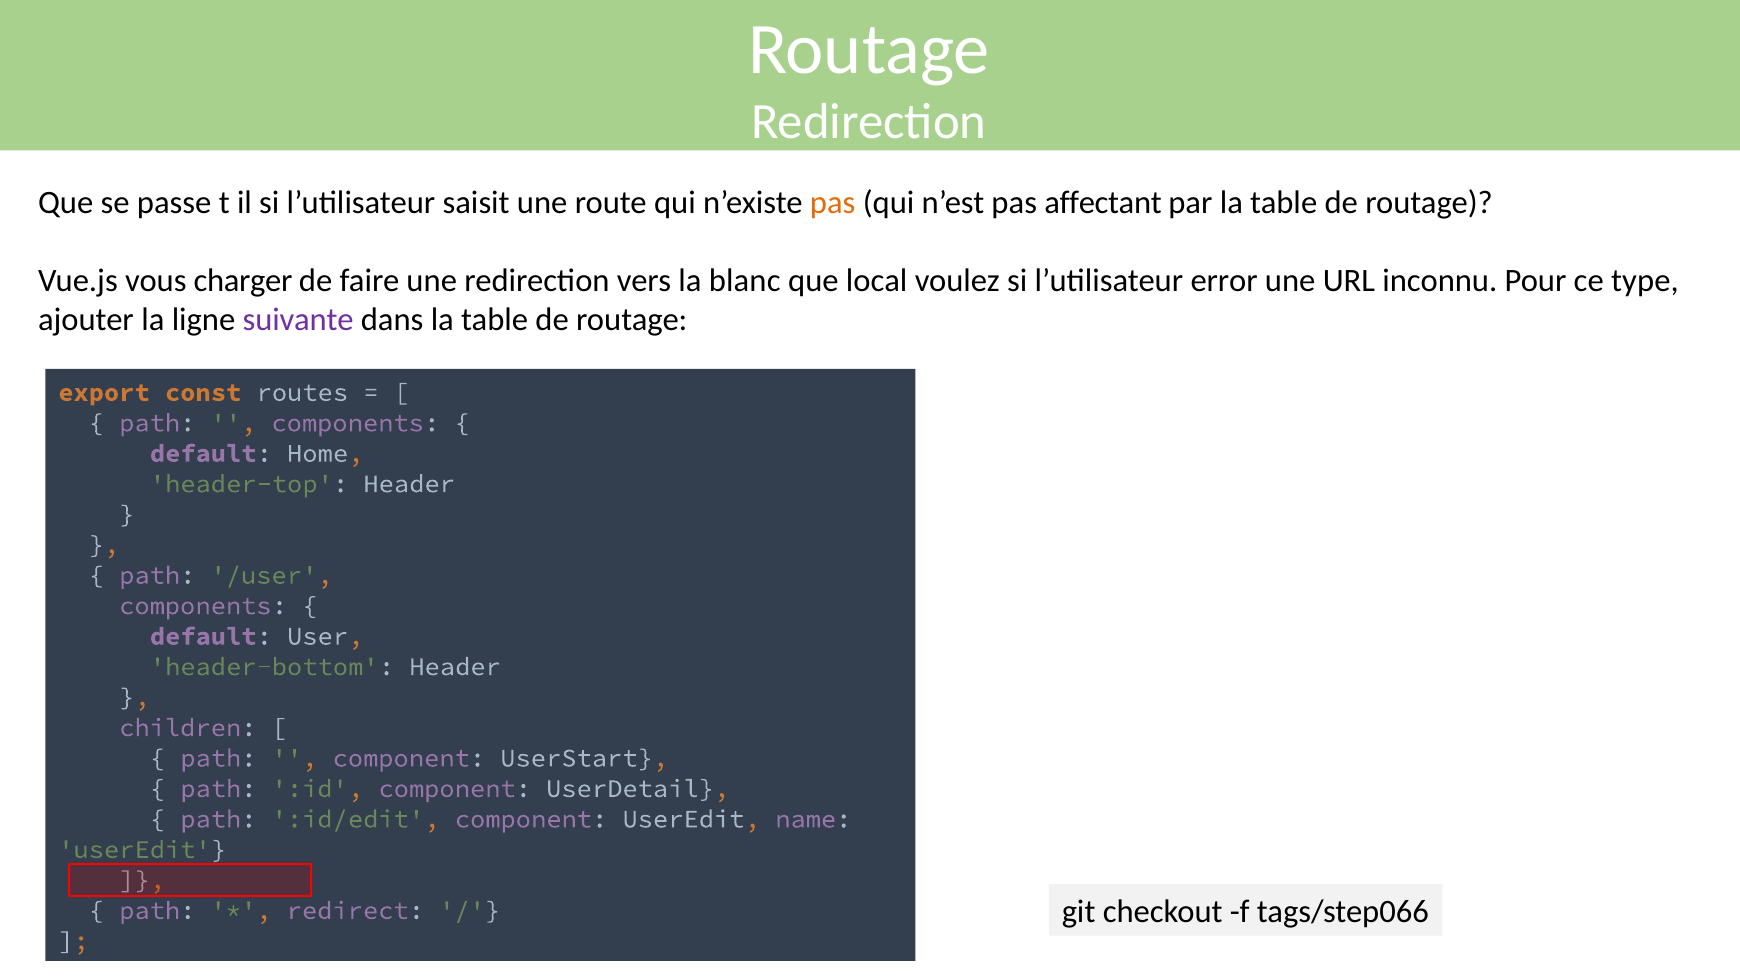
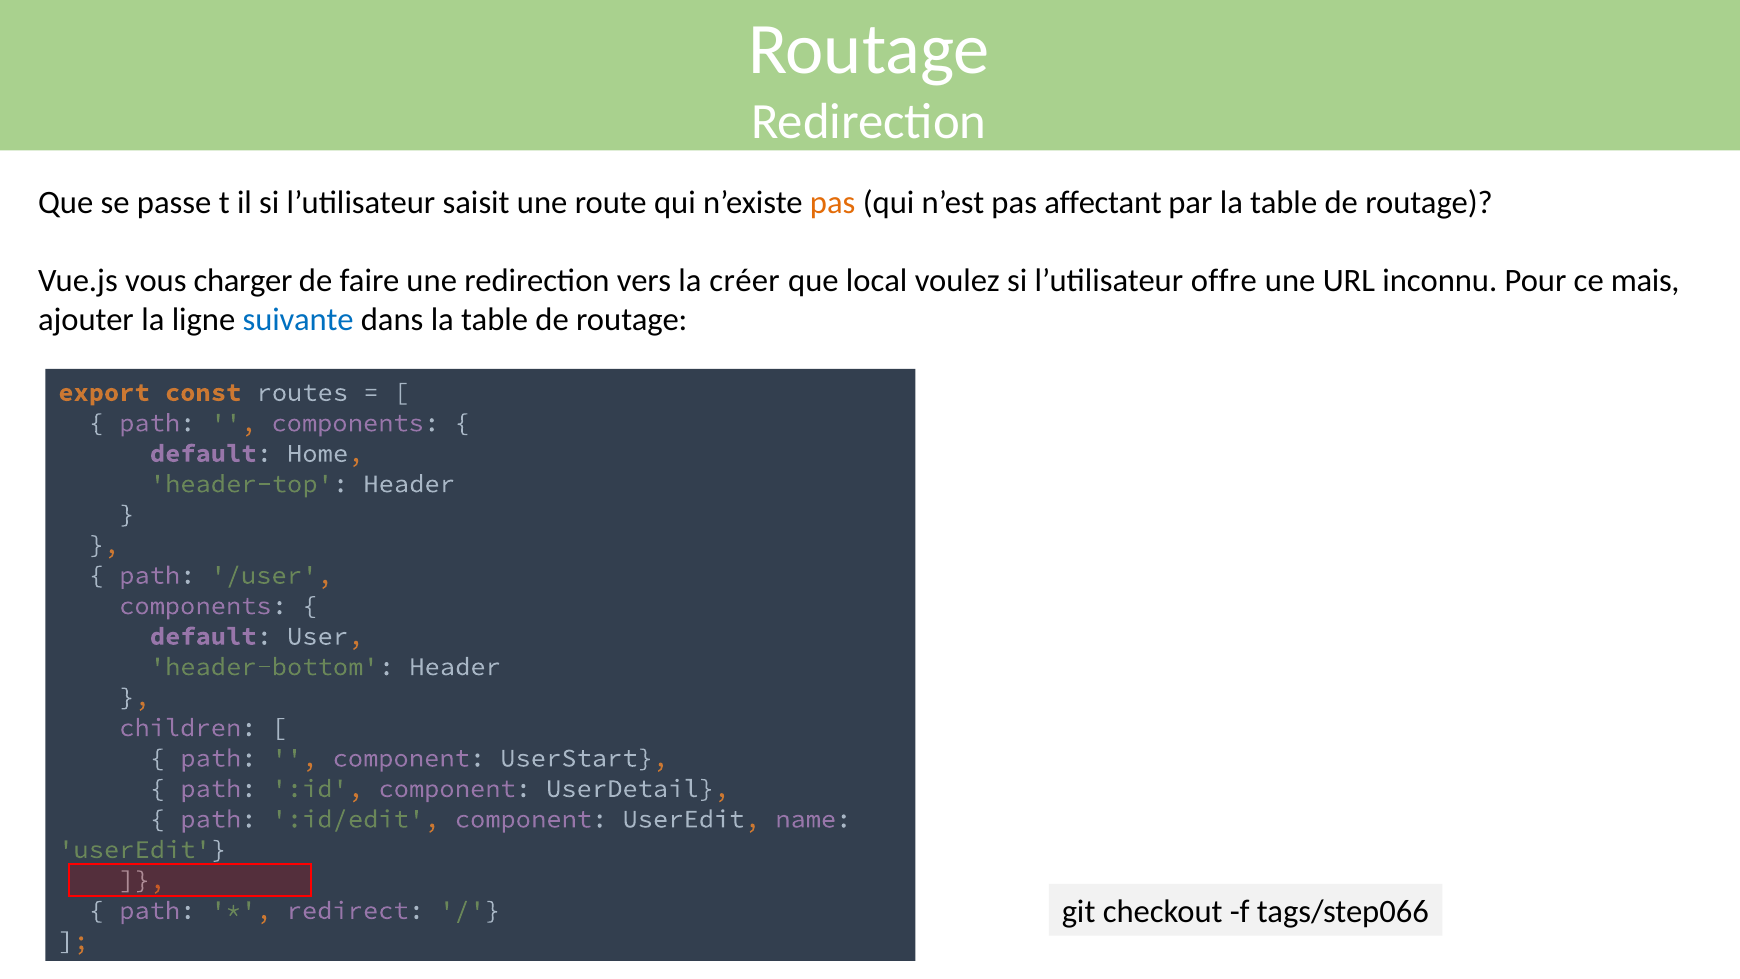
blanc: blanc -> créer (745, 281)
error: error -> offre (1224, 281)
type: type -> mais (1645, 281)
suivante colour: purple -> blue (298, 320)
